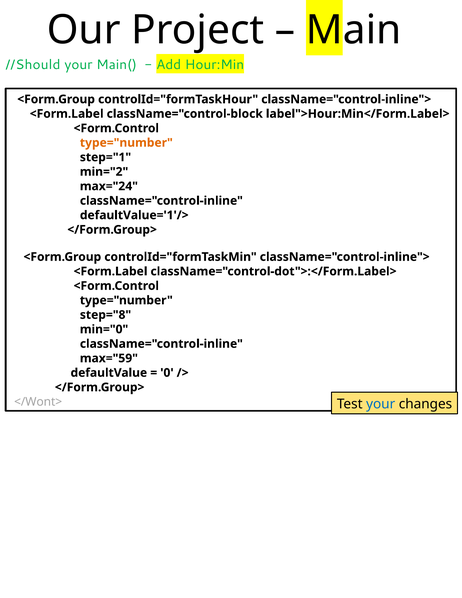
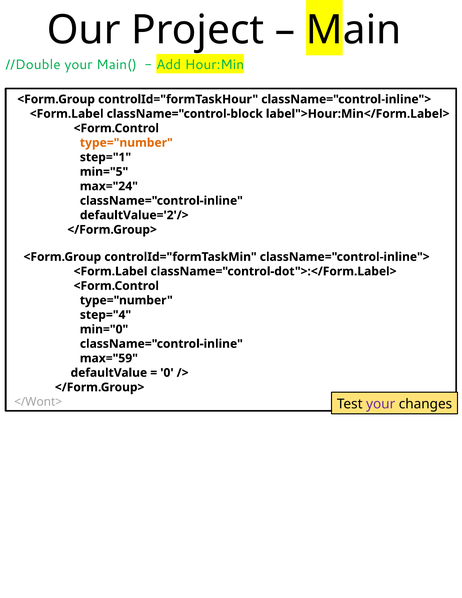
//Should: //Should -> //Double (33, 65)
min="2: min="2 -> min="5 (104, 172)
defaultValue='1'/>: defaultValue='1'/> -> defaultValue='2'/> (134, 215)
step="8: step="8 -> step="4 (106, 315)
your colour: blue -> purple (381, 404)
